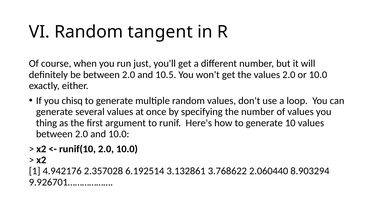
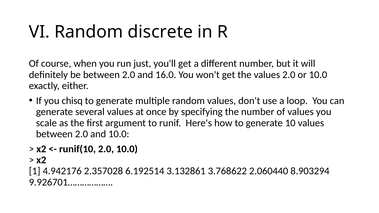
tangent: tangent -> discrete (160, 32)
10.5: 10.5 -> 16.0 (166, 75)
thing: thing -> scale (46, 123)
